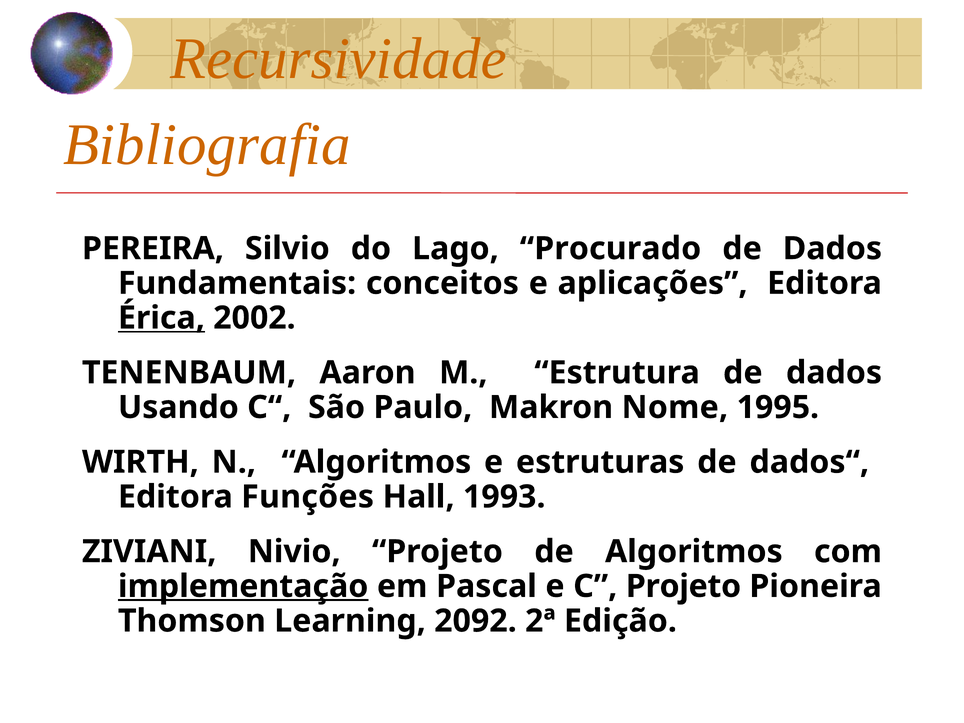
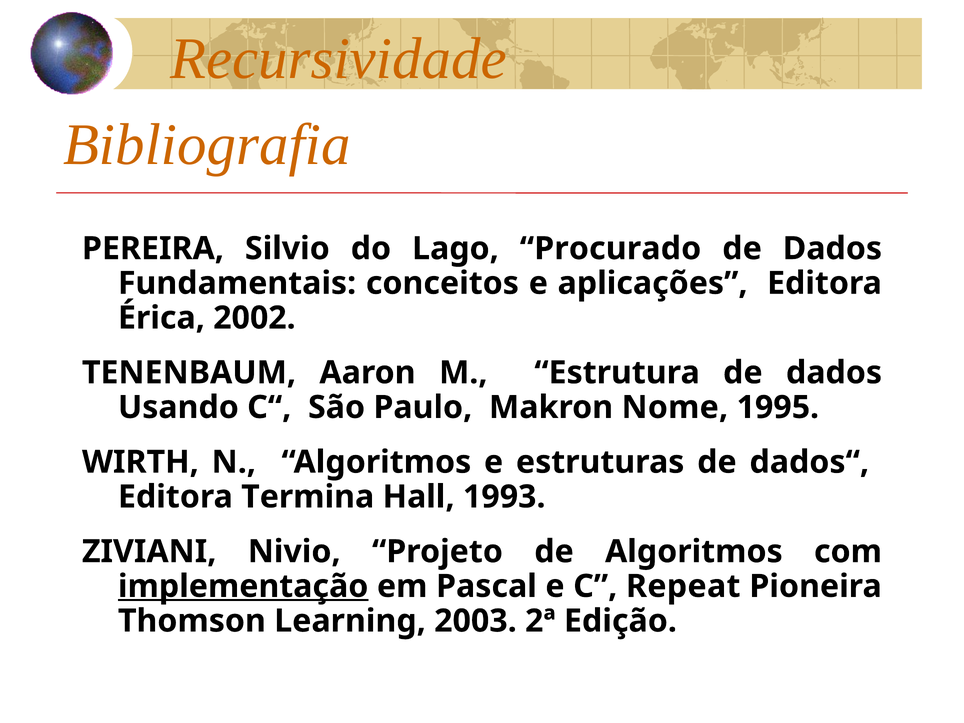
Érica underline: present -> none (161, 318)
Funções: Funções -> Termina (308, 497)
C Projeto: Projeto -> Repeat (683, 586)
2092: 2092 -> 2003 (475, 621)
